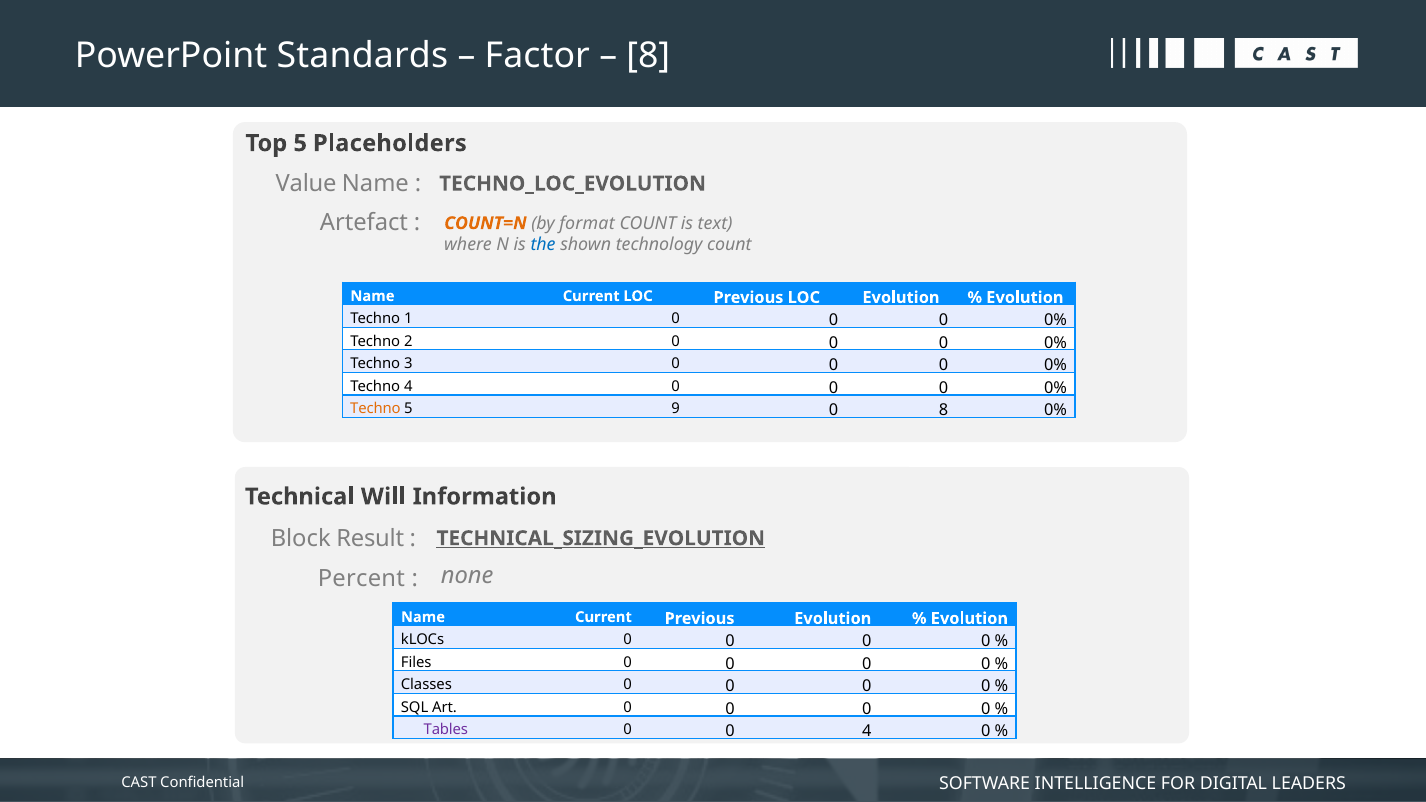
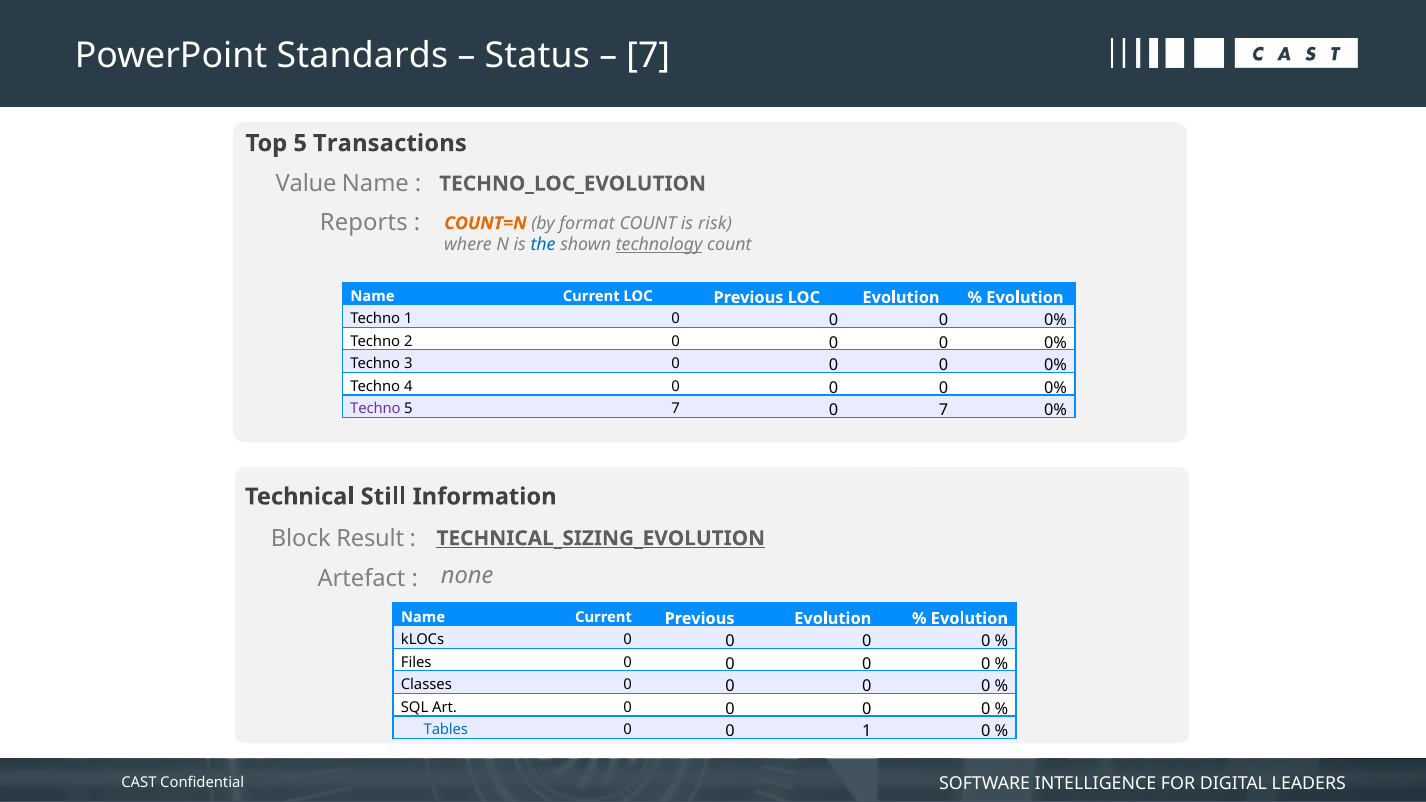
Factor: Factor -> Status (537, 56)
8: 8 -> 7 (648, 56)
Placeholders: Placeholders -> Transactions (390, 143)
Artefact: Artefact -> Reports (364, 223)
text: text -> risk (715, 223)
technology underline: none -> present (659, 245)
Techno colour: orange -> purple (375, 409)
5 9: 9 -> 7 (676, 409)
0 8: 8 -> 7 (943, 410)
Will: Will -> Still (383, 497)
Percent: Percent -> Artefact (362, 579)
Tables colour: purple -> blue (446, 730)
0 4: 4 -> 1 (867, 731)
